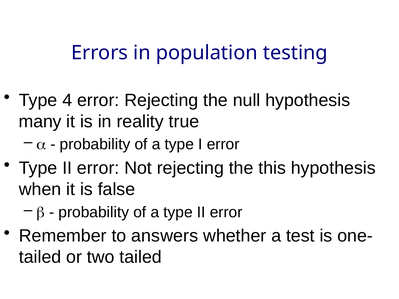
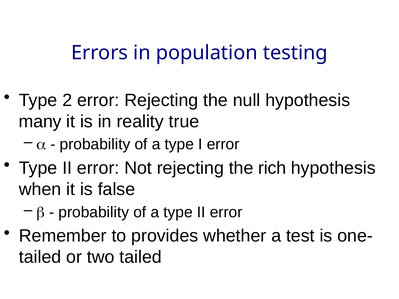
4: 4 -> 2 (67, 100)
this: this -> rich (272, 168)
answers: answers -> provides (165, 236)
